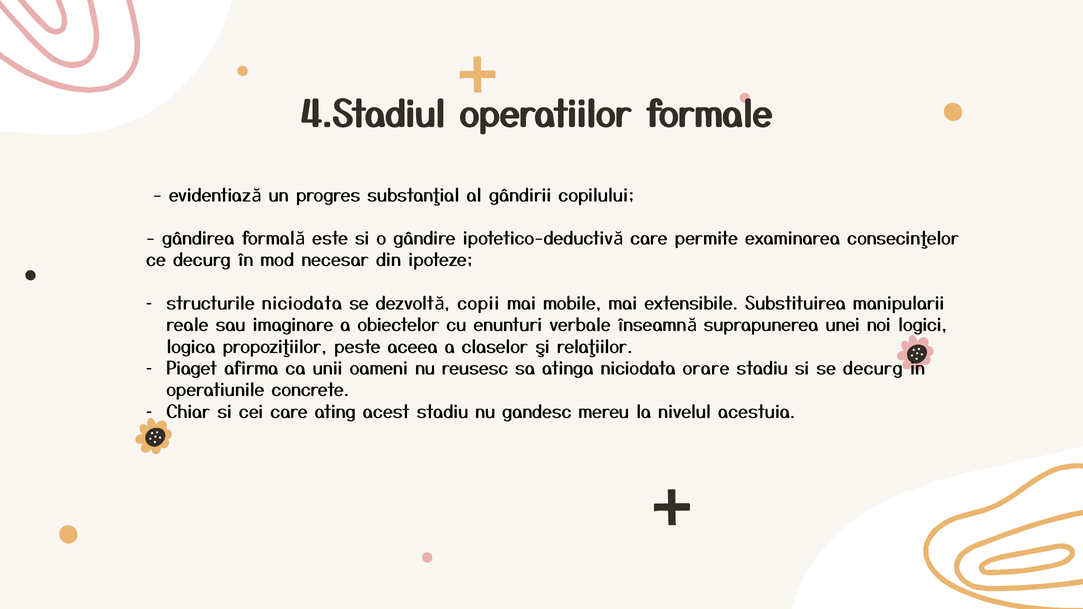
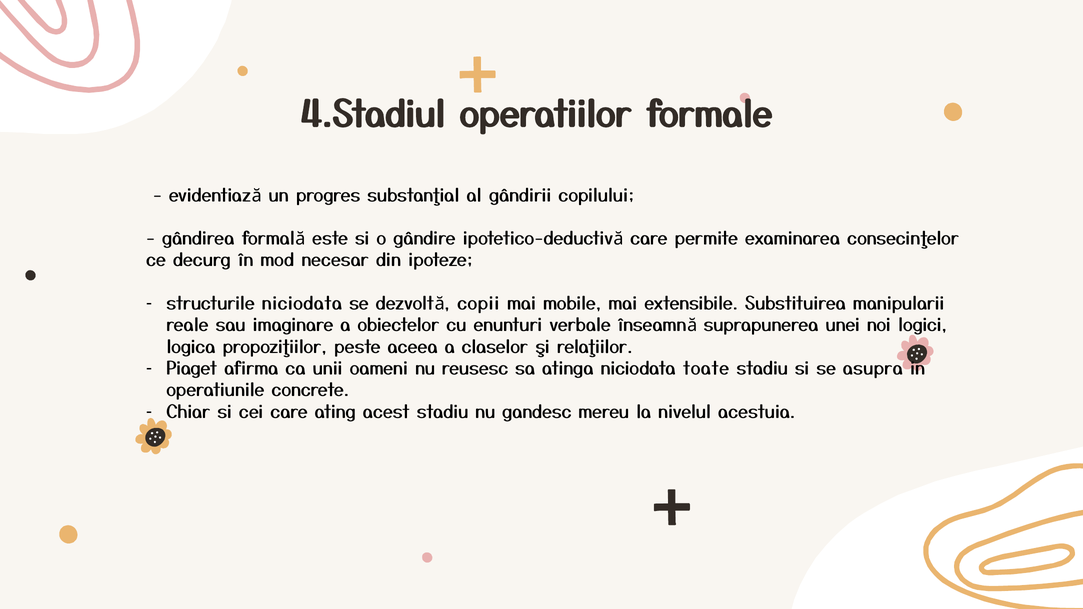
orare: orare -> toate (706, 369)
se decurg: decurg -> asupra (873, 369)
